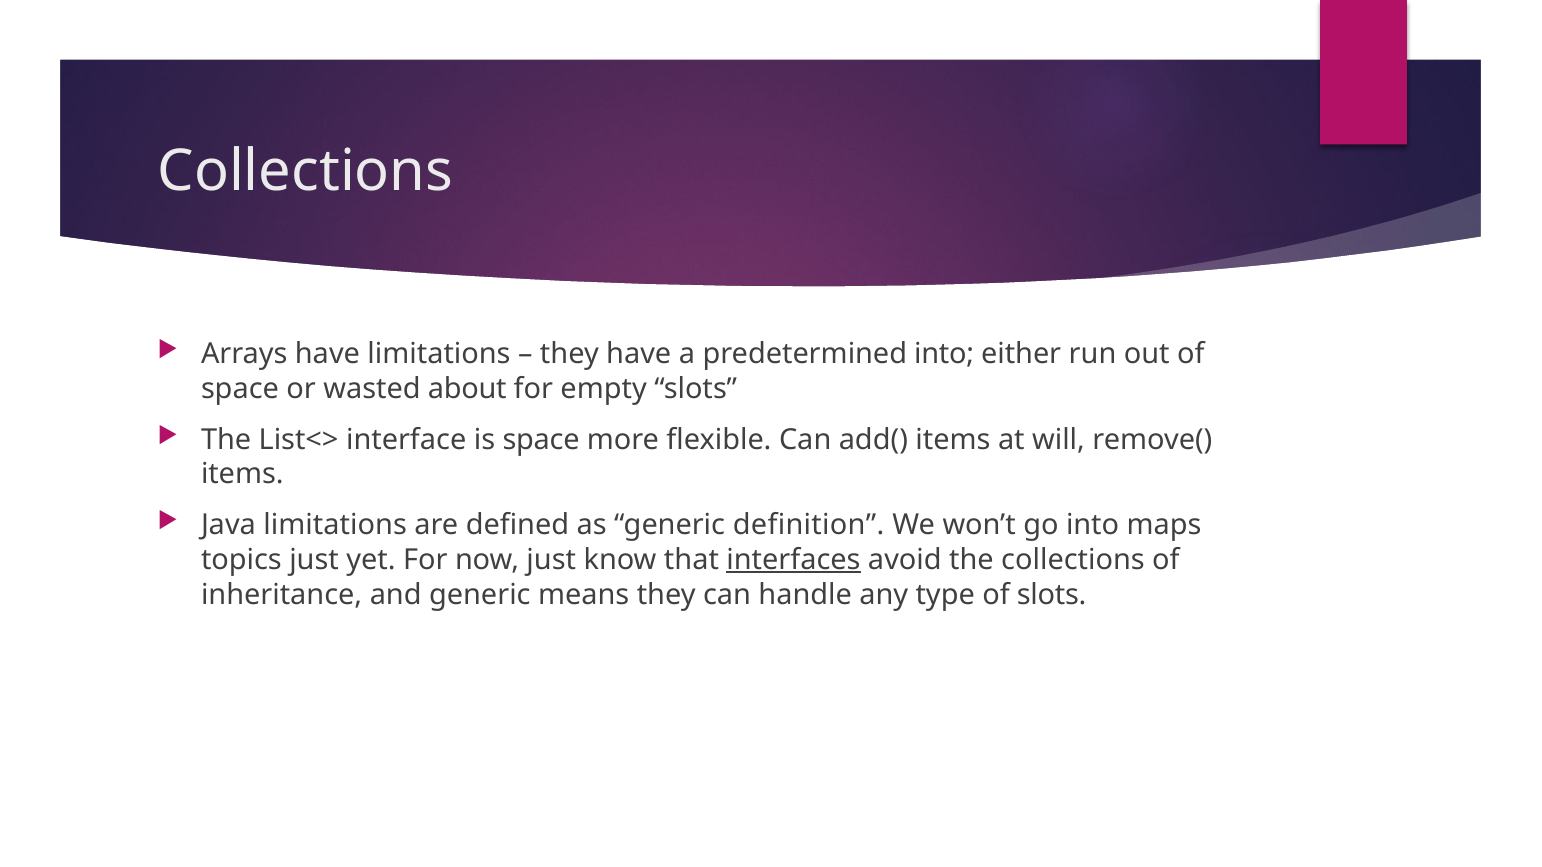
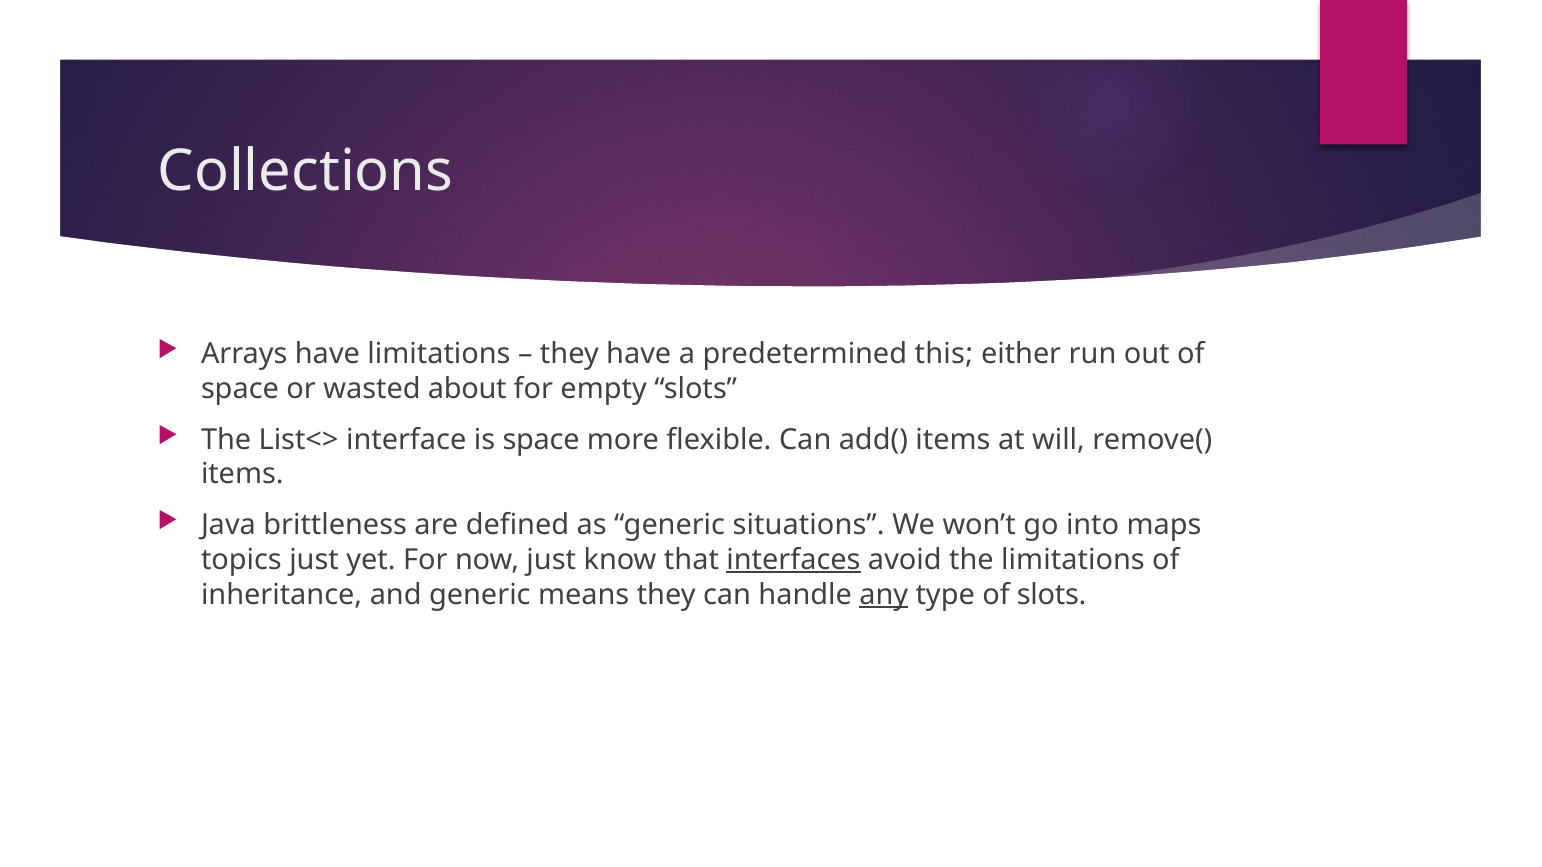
predetermined into: into -> this (944, 354)
Java limitations: limitations -> brittleness (335, 525)
definition: definition -> situations (809, 525)
the collections: collections -> limitations (1073, 560)
any underline: none -> present (884, 595)
